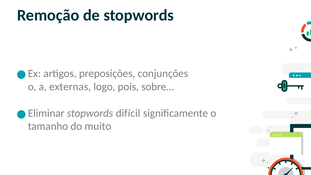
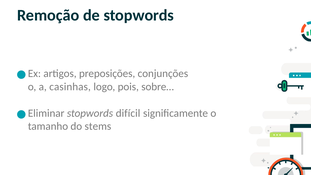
externas: externas -> casinhas (70, 87)
muito: muito -> stems (98, 126)
